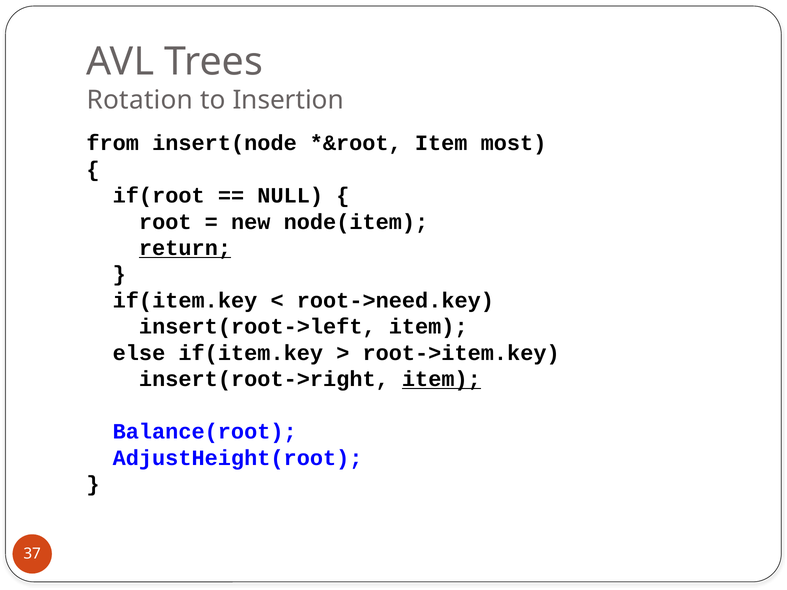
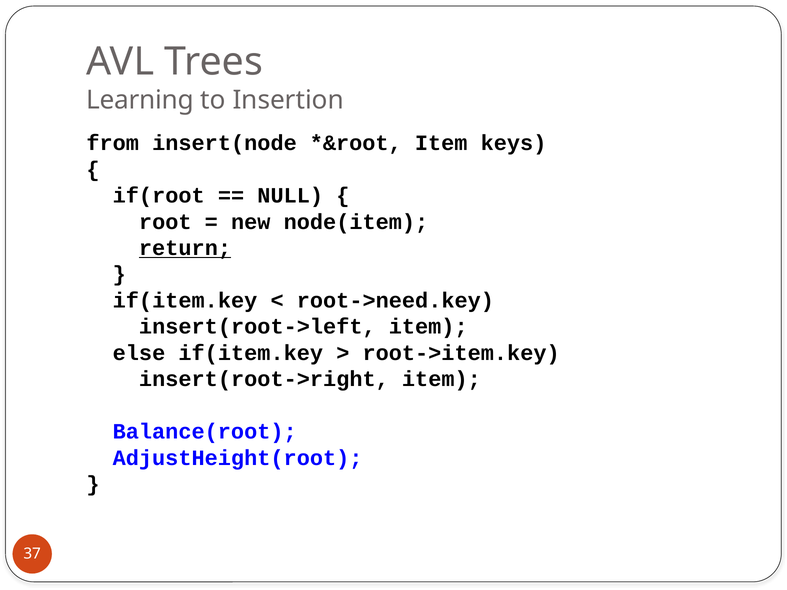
Rotation: Rotation -> Learning (140, 100)
most: most -> keys (514, 143)
item underline: present -> none (441, 379)
